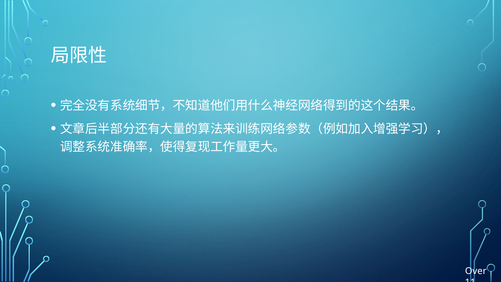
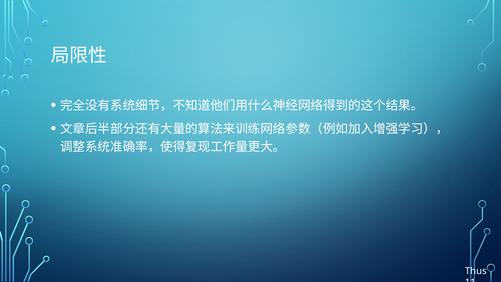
Over: Over -> Thus (476, 271)
